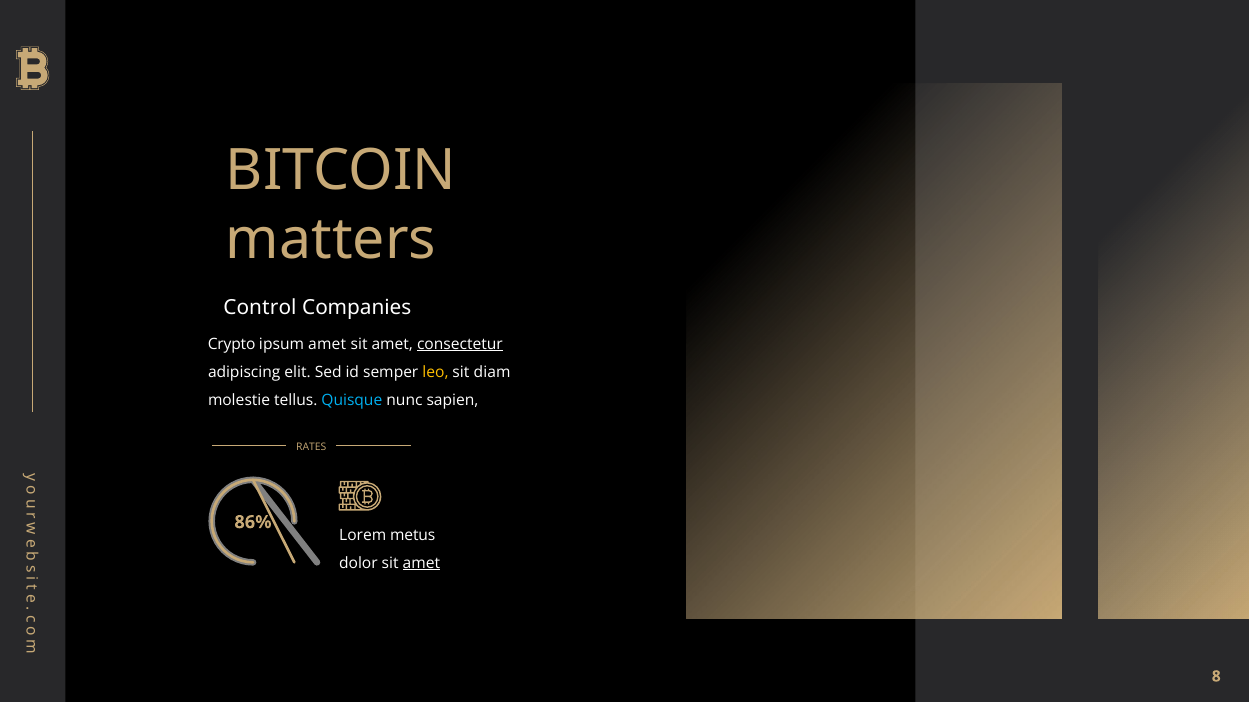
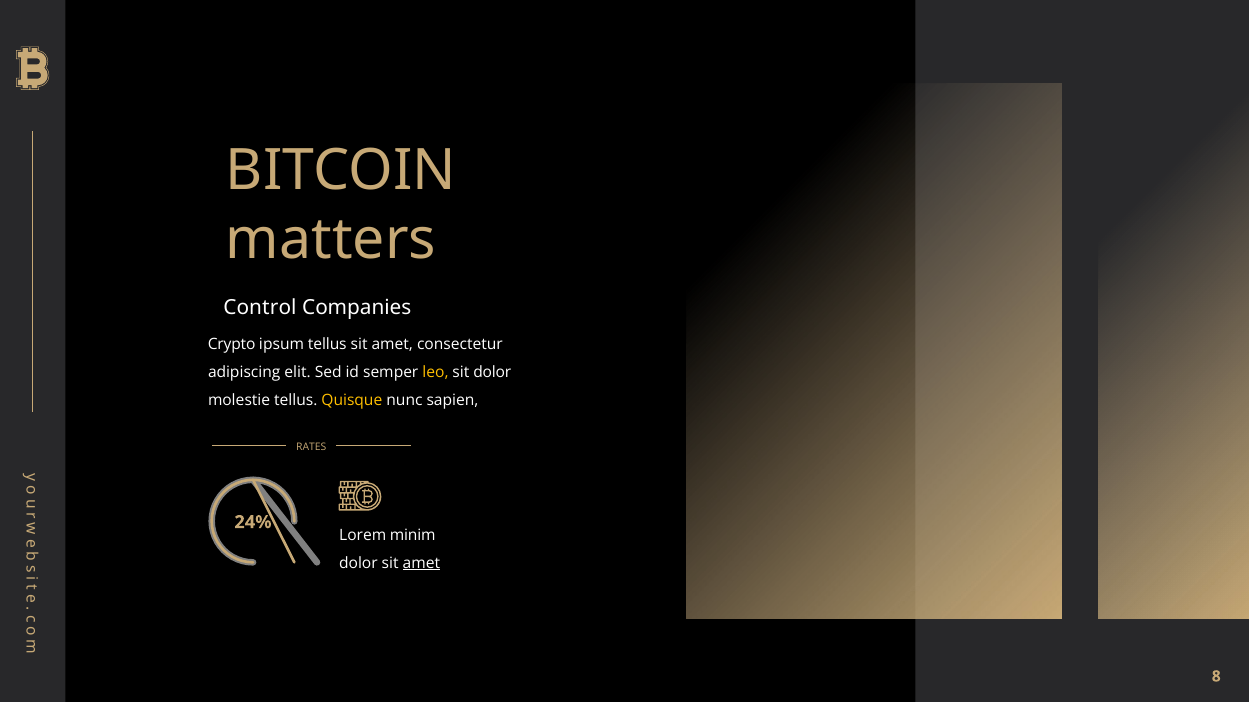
ipsum amet: amet -> tellus (327, 344)
consectetur underline: present -> none (460, 344)
sit diam: diam -> dolor (492, 372)
Quisque colour: light blue -> yellow (352, 400)
86%: 86% -> 24% (253, 523)
metus: metus -> minim (413, 536)
